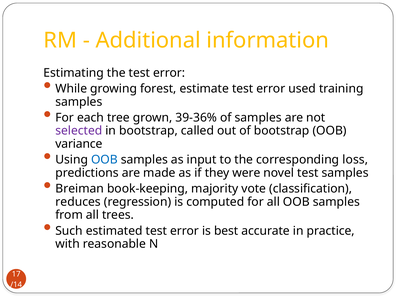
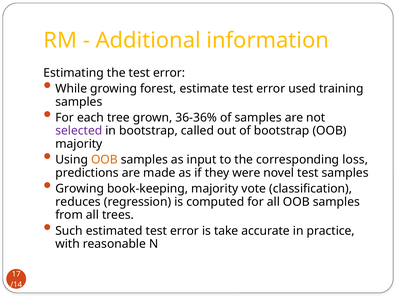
39-36%: 39-36% -> 36-36% (196, 118)
variance: variance -> majority (79, 144)
OOB colour: blue -> orange (104, 160)
Breiman: Breiman -> Growing (80, 189)
best: best -> take (226, 231)
